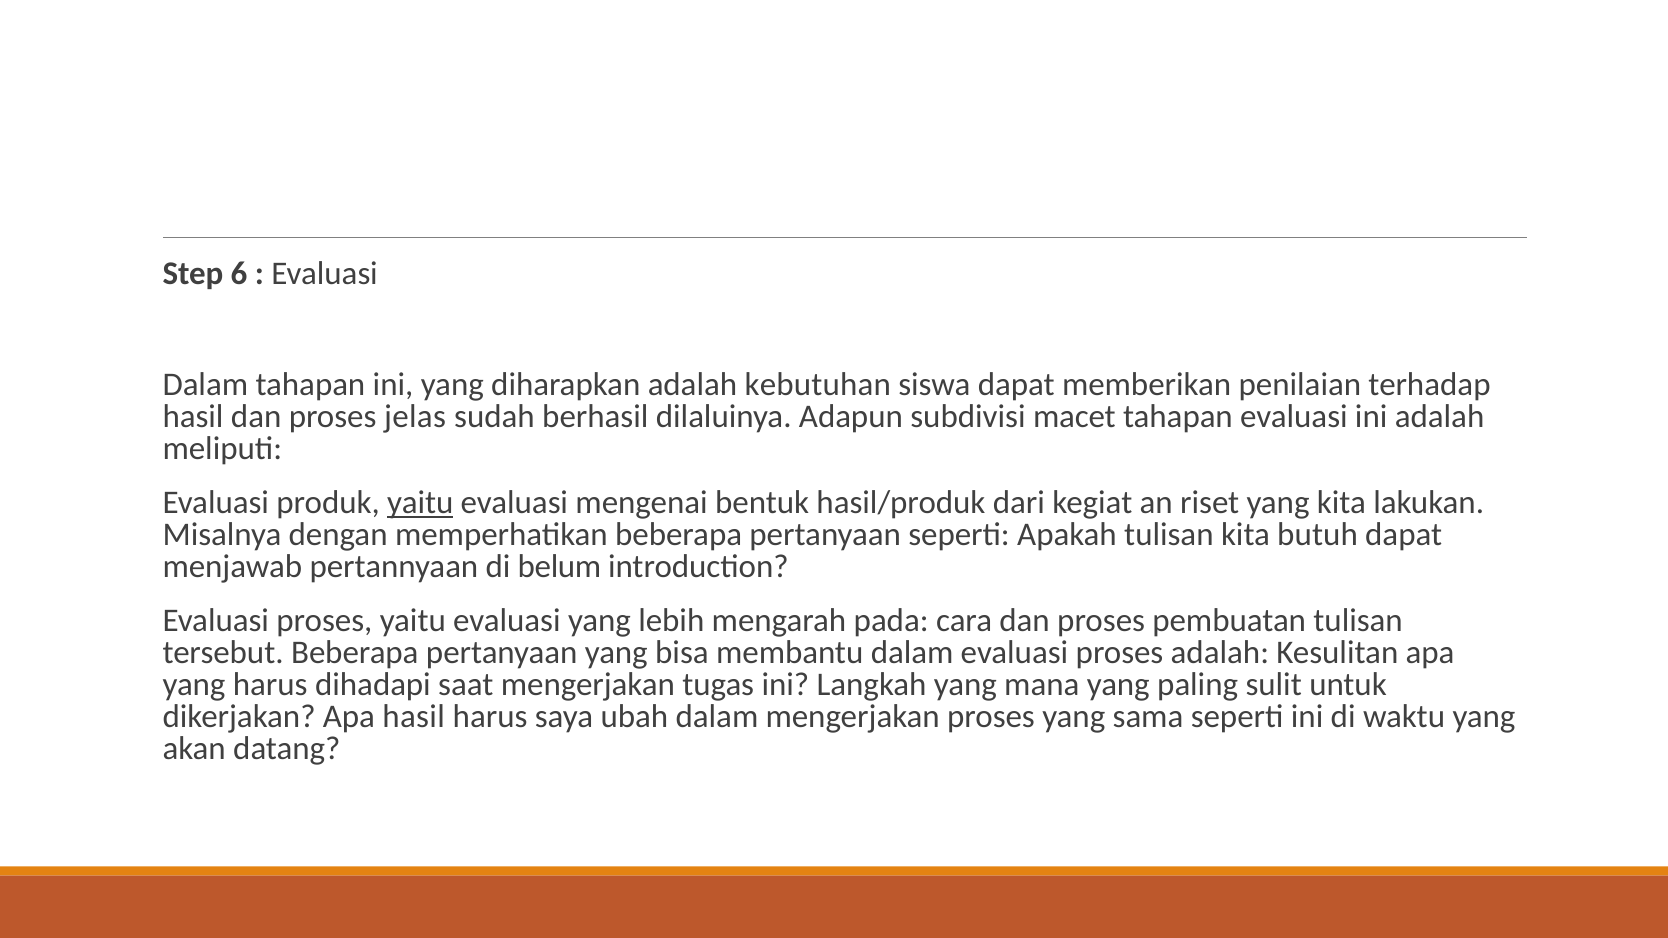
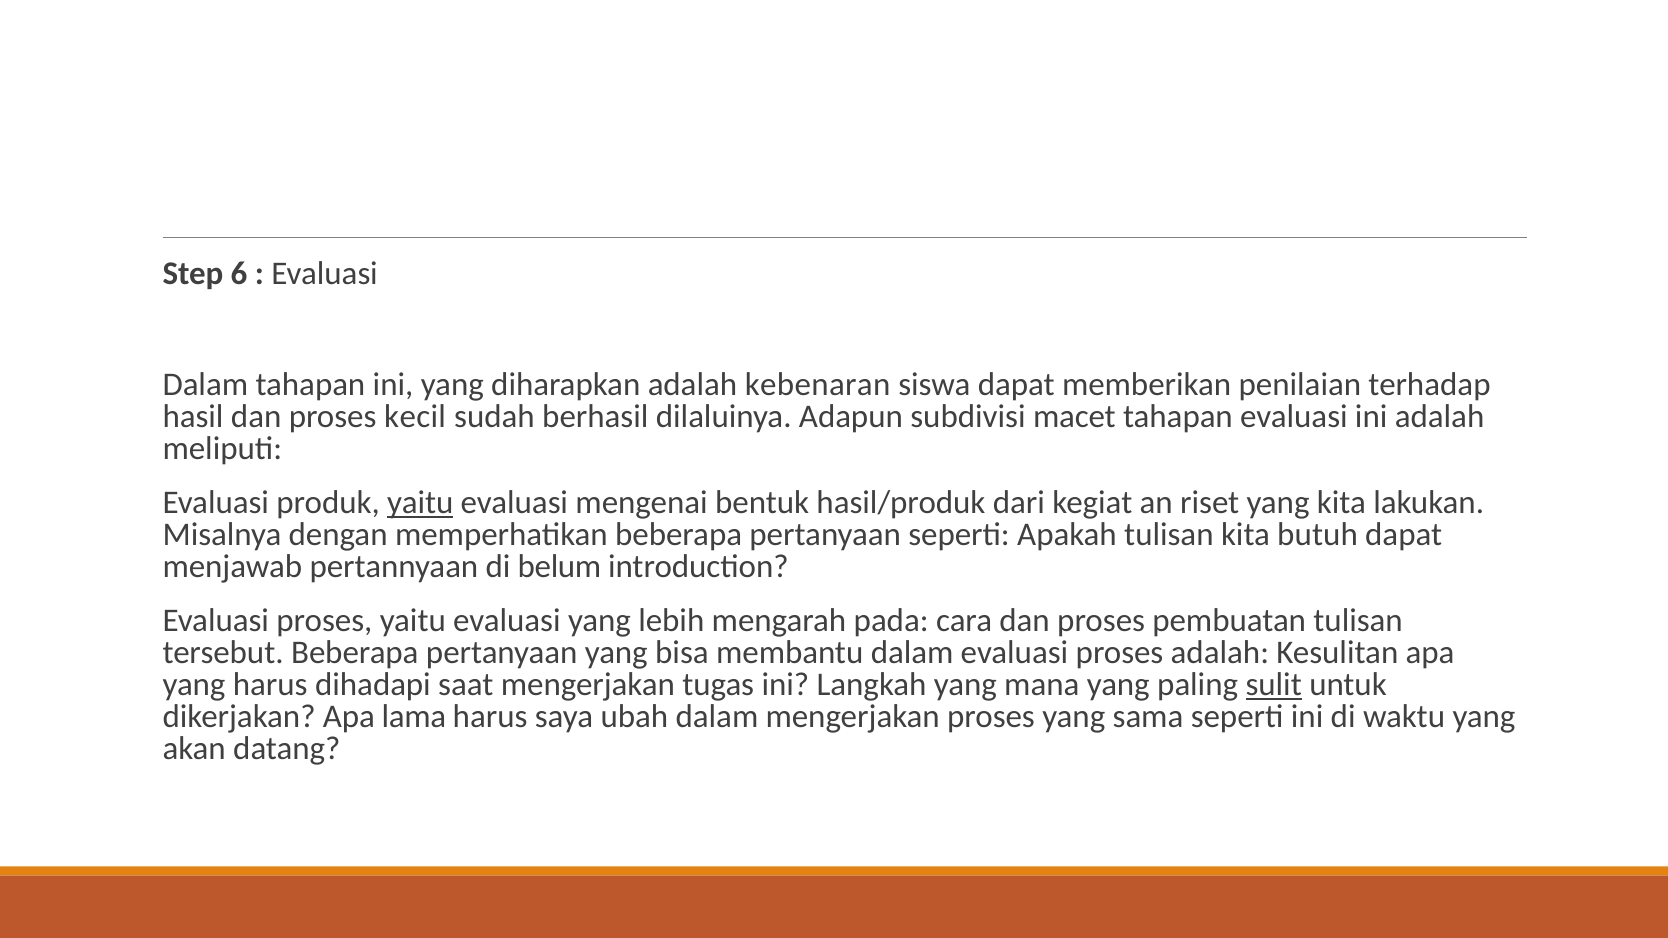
kebutuhan: kebutuhan -> kebenaran (818, 385)
jelas: jelas -> kecil (415, 417)
sulit underline: none -> present (1274, 685)
Apa hasil: hasil -> lama (414, 717)
